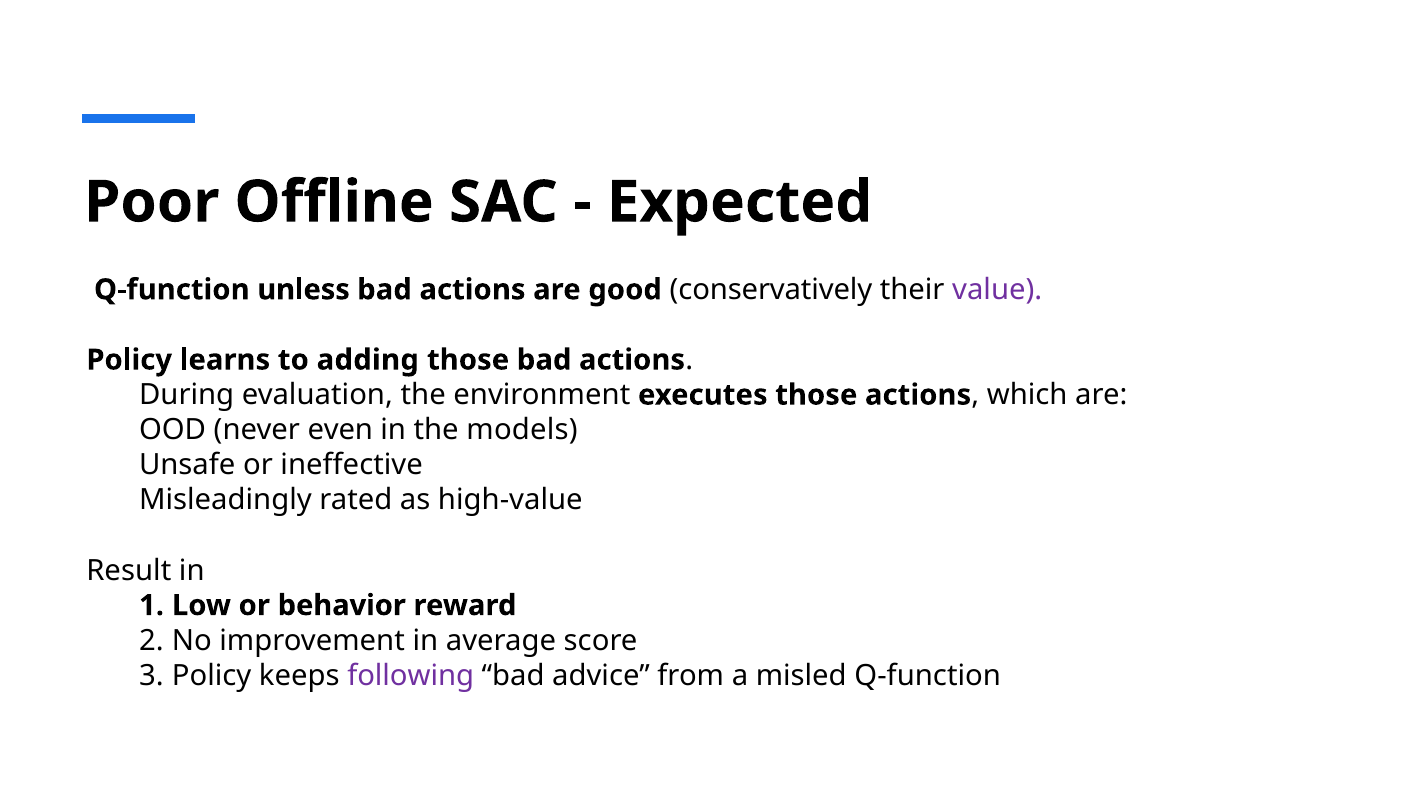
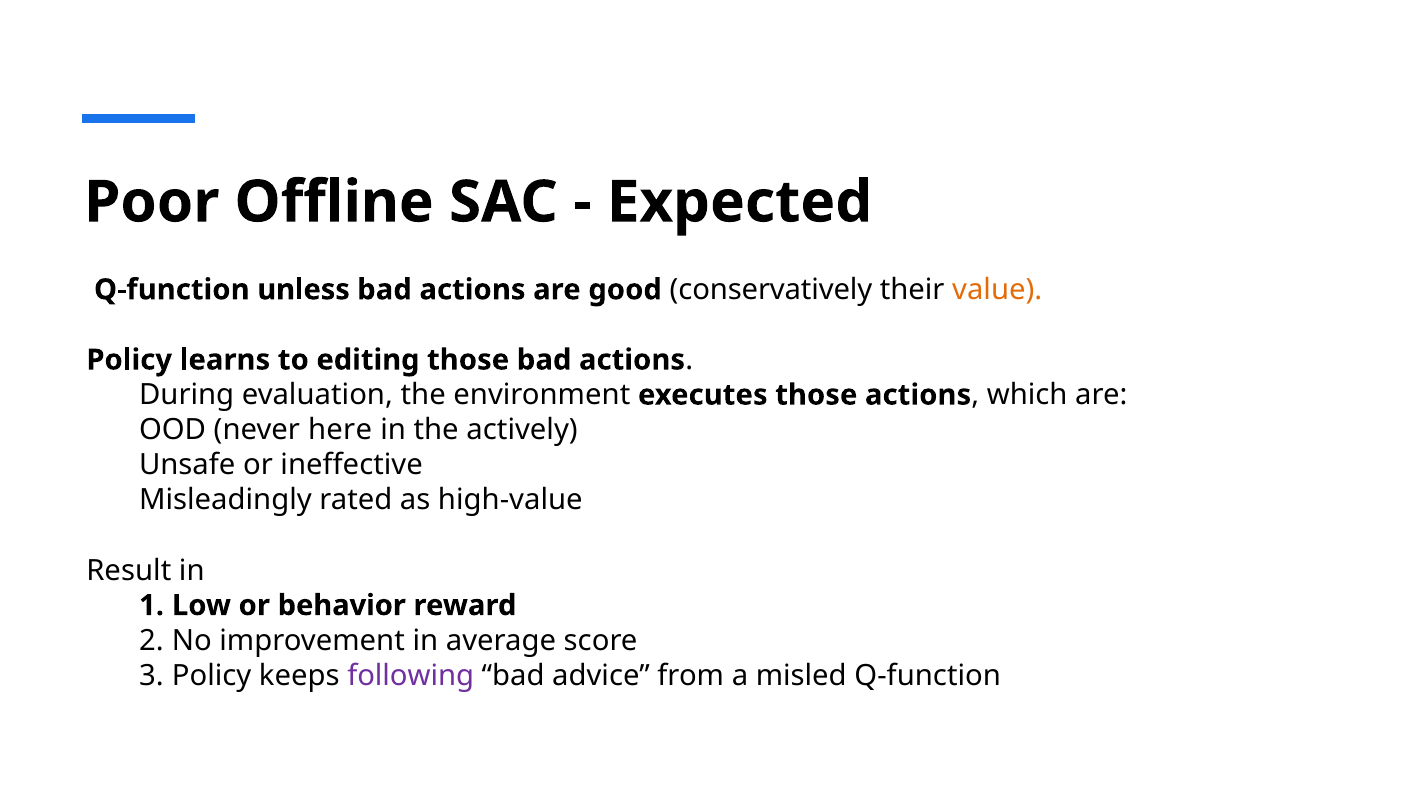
value colour: purple -> orange (997, 290)
adding: adding -> editing (368, 360)
even: even -> here (340, 430)
models: models -> actively (522, 430)
